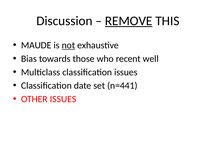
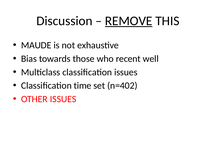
not underline: present -> none (68, 45)
date: date -> time (83, 86)
n=441: n=441 -> n=402 (122, 86)
